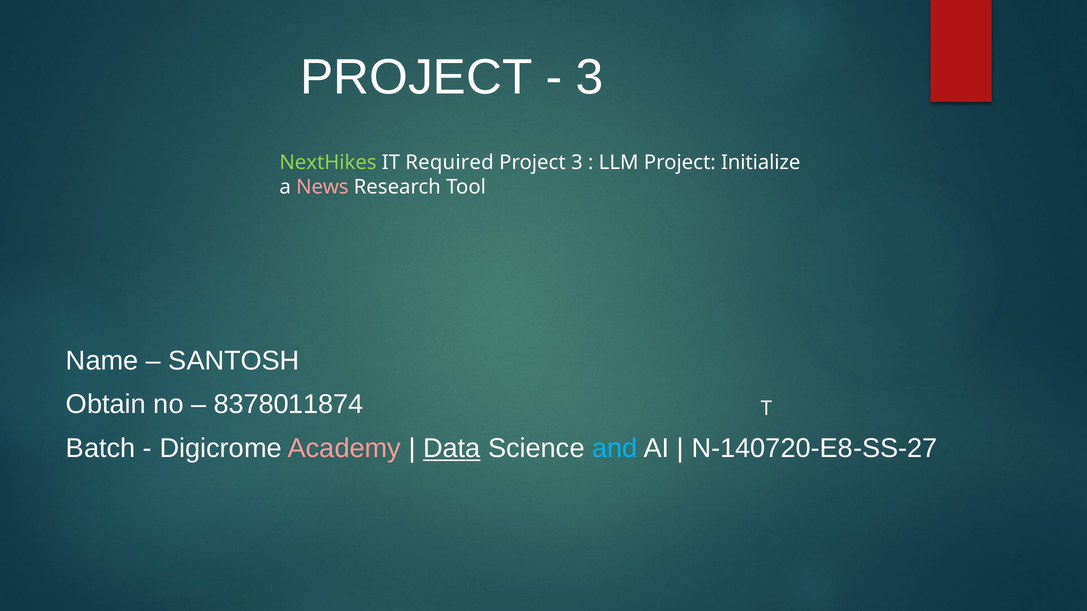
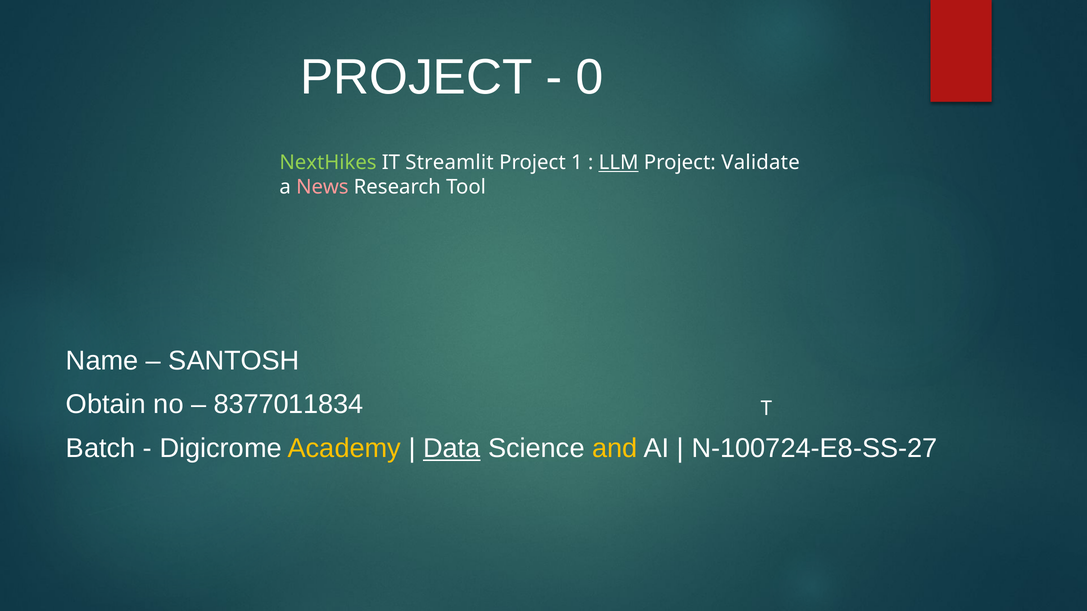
3: 3 -> 0 (590, 77)
Required: Required -> Streamlit (450, 163)
Project 3: 3 -> 1 (577, 163)
LLM underline: none -> present (619, 163)
Initialize: Initialize -> Validate (761, 163)
8378011874: 8378011874 -> 8377011834 (289, 405)
Academy colour: pink -> yellow (344, 449)
and colour: light blue -> yellow (615, 449)
N-140720-E8-SS-27: N-140720-E8-SS-27 -> N-100724-E8-SS-27 (815, 449)
